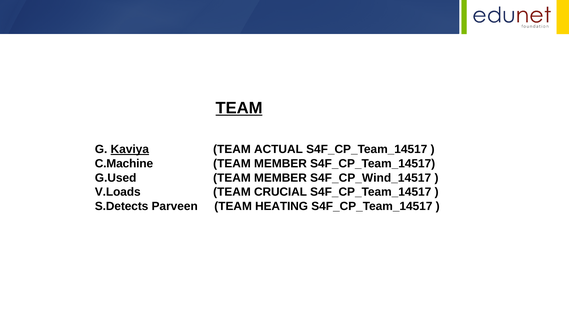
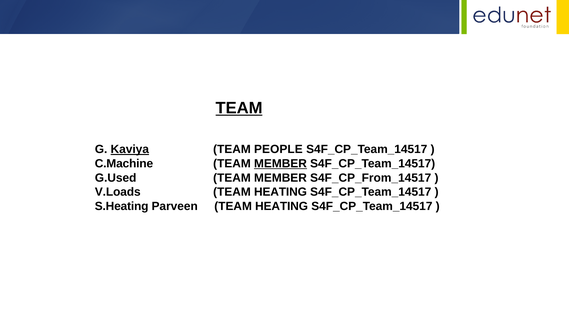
ACTUAL: ACTUAL -> PEOPLE (278, 149)
MEMBER underline: none -> present (280, 164)
S4F_CP_Wind_14517: S4F_CP_Wind_14517 -> S4F_CP_From_14517 (371, 178)
CRUCIAL: CRUCIAL -> HEATING (280, 192)
S.Detects: S.Detects -> S.Heating (122, 206)
